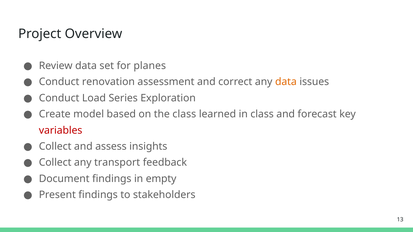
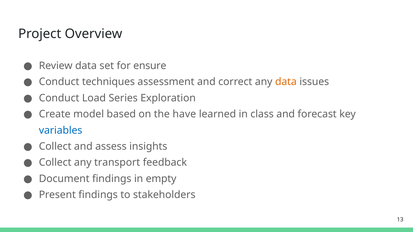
planes: planes -> ensure (150, 66)
renovation: renovation -> techniques (108, 82)
the class: class -> have (184, 114)
variables colour: red -> blue (61, 130)
